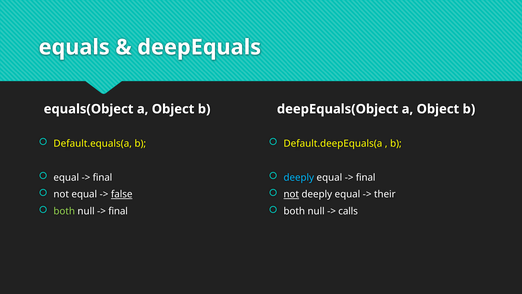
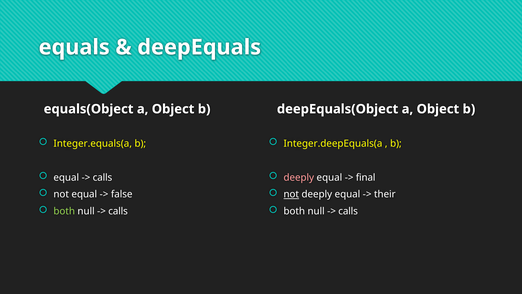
Default.equals(a: Default.equals(a -> Integer.equals(a (93, 143)
Default.deepEquals(a: Default.deepEquals(a -> Integer.deepEquals(a (333, 143)
final: final -> calls (102, 177)
deeply colour: light blue -> pink (299, 177)
false underline: present -> none (122, 194)
final: final -> calls (118, 211)
